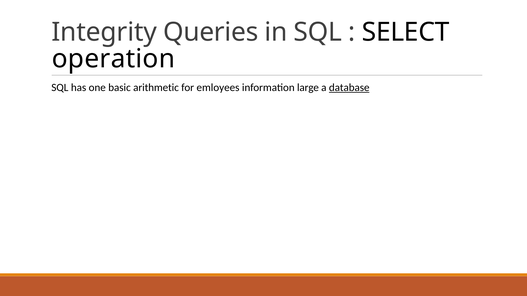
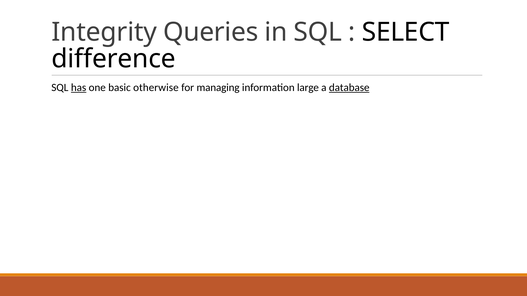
operation: operation -> difference (114, 59)
has underline: none -> present (79, 88)
arithmetic: arithmetic -> otherwise (156, 88)
emloyees: emloyees -> managing (218, 88)
